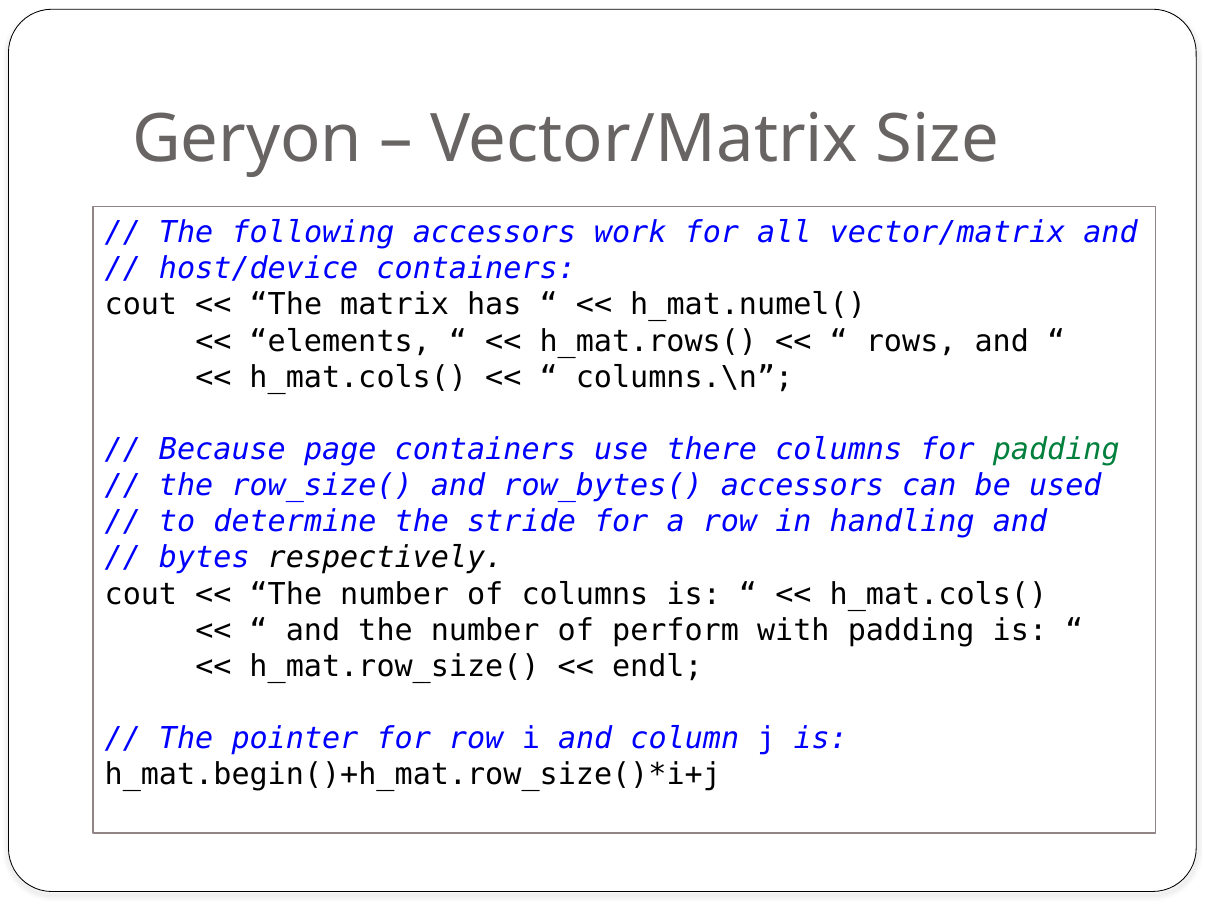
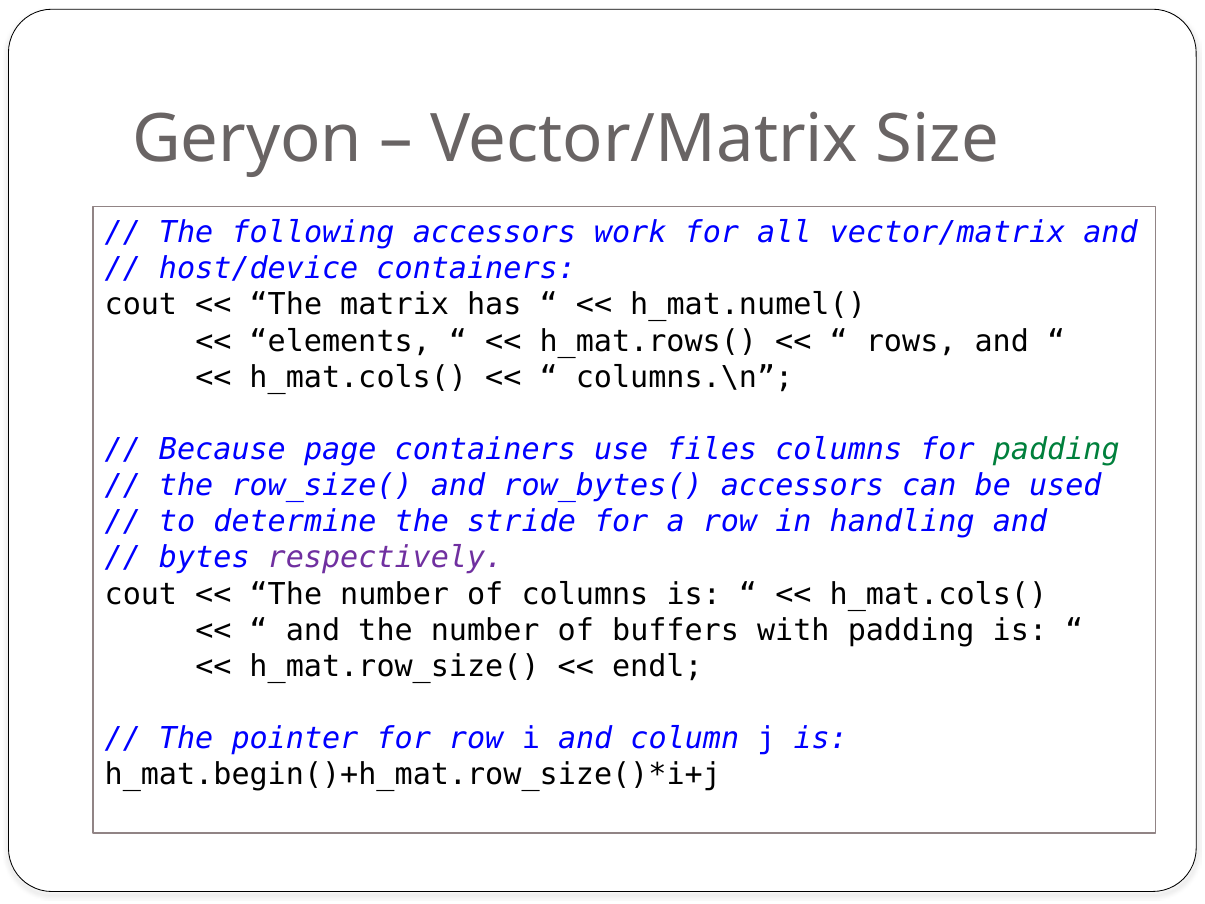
there: there -> files (712, 449)
respectively colour: black -> purple (386, 558)
perform: perform -> buffers (676, 630)
